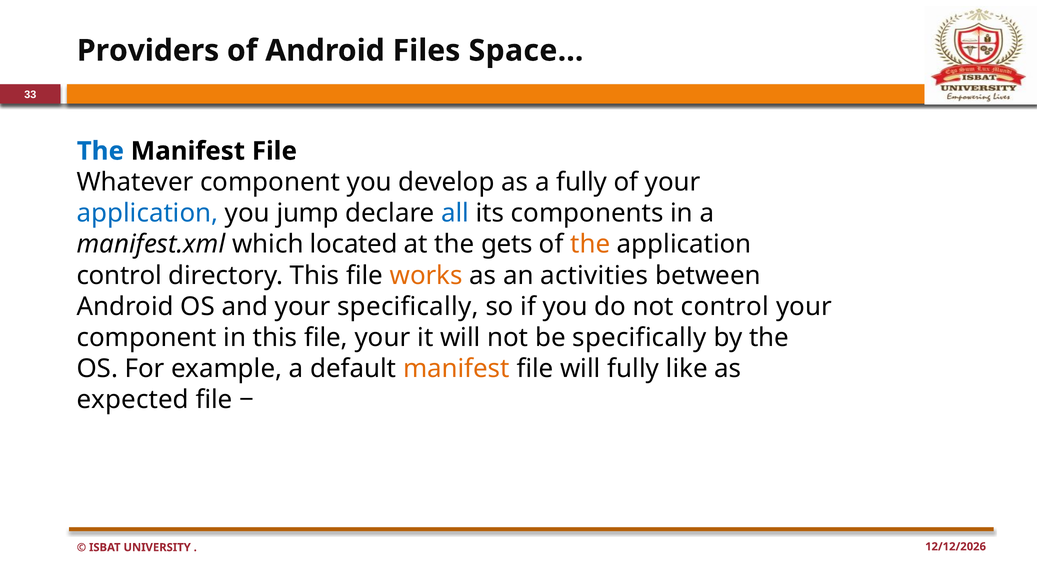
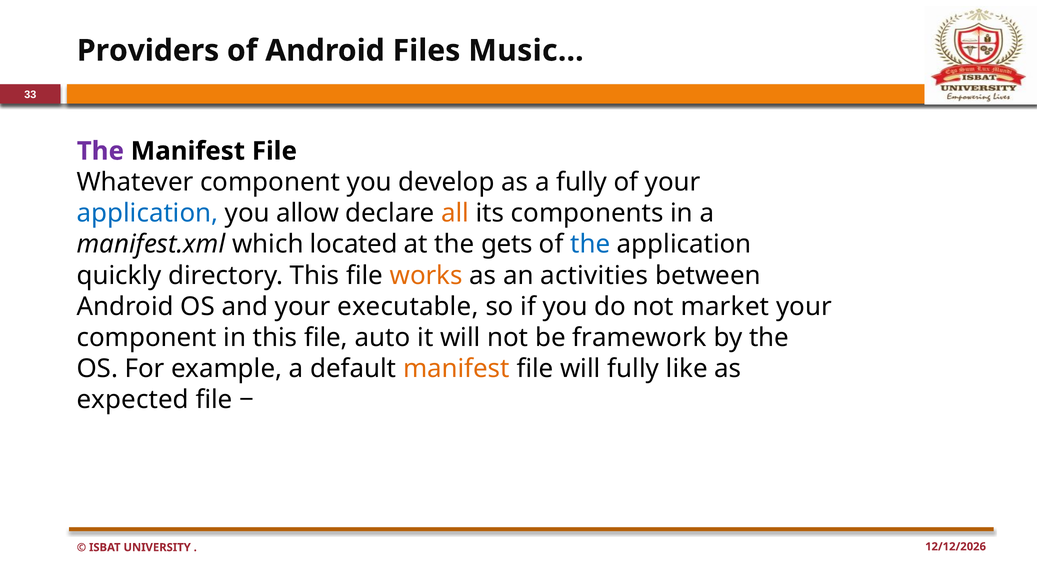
Space…: Space… -> Music… (526, 51)
The colour: blue -> purple (100, 151)
jump: jump -> allow (308, 213)
all colour: blue -> orange (455, 213)
the colour: orange -> blue (590, 245)
control: control -> quickly (119, 276)
your specifically: specifically -> executable (408, 307)
not control: control -> market (725, 307)
file your: your -> auto (383, 338)
be specifically: specifically -> framework (640, 338)
